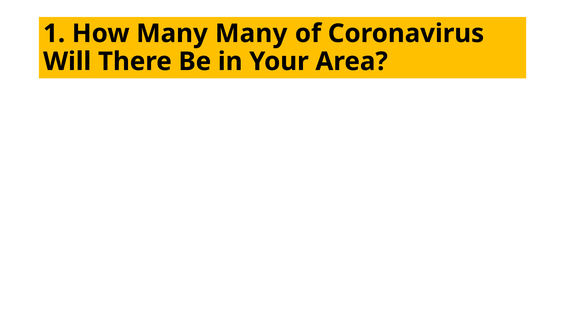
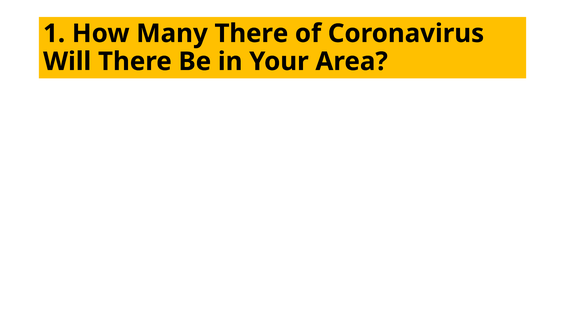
Many Many: Many -> There (251, 33)
